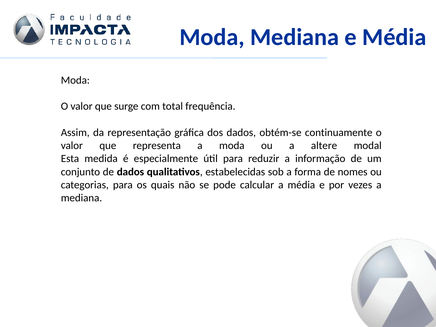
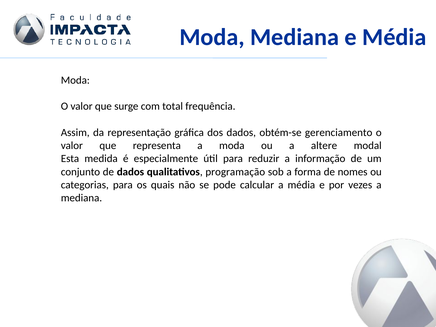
continuamente: continuamente -> gerenciamento (339, 133)
estabelecidas: estabelecidas -> programação (235, 172)
